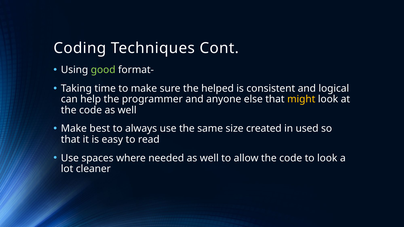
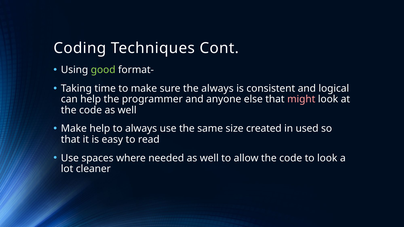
the helped: helped -> always (217, 89)
might colour: yellow -> pink (301, 99)
Make best: best -> help (100, 129)
